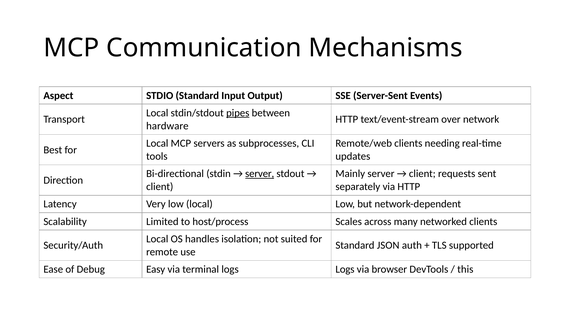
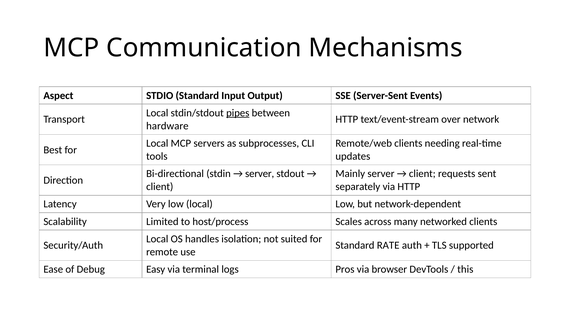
server underline: present -> none (260, 173)
JSON: JSON -> RATE (388, 245)
logs Logs: Logs -> Pros (345, 269)
